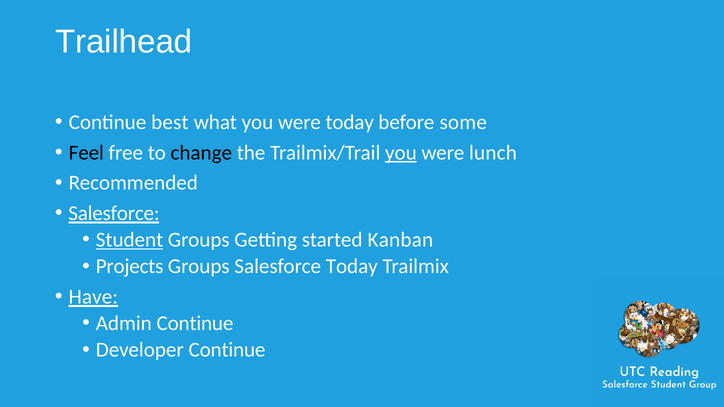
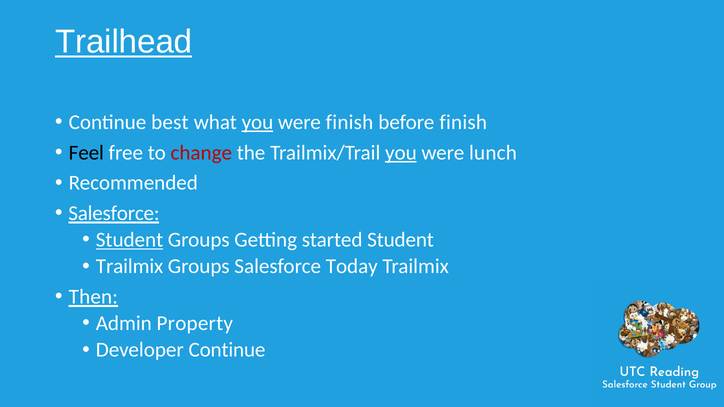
Trailhead underline: none -> present (124, 42)
you underline: none -> present (257, 122)
were today: today -> finish (350, 122)
before some: some -> finish (463, 122)
change colour: black -> red (201, 153)
started Kanban: Kanban -> Student (401, 240)
Projects: Projects -> Trailmix (130, 267)
Have: Have -> Then (93, 297)
Admin Continue: Continue -> Property (195, 324)
